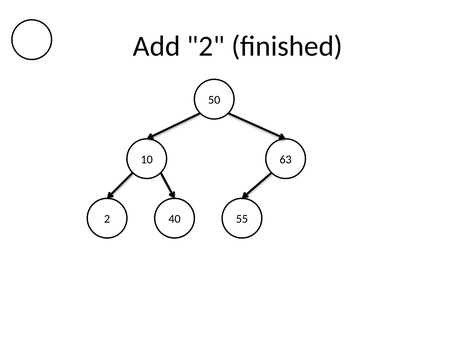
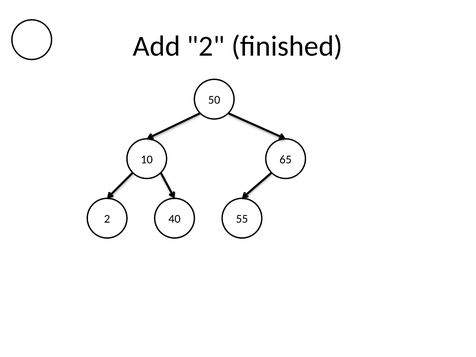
63: 63 -> 65 (286, 159)
